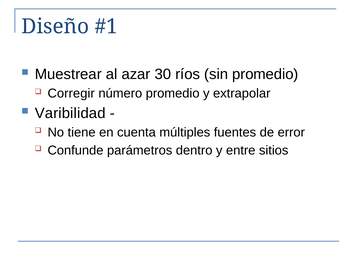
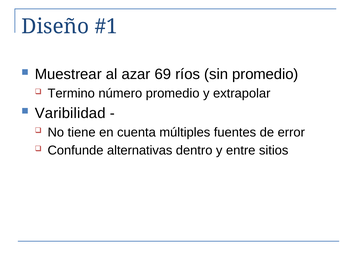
30: 30 -> 69 (163, 74)
Corregir: Corregir -> Termino (71, 93)
parámetros: parámetros -> alternativas (140, 150)
